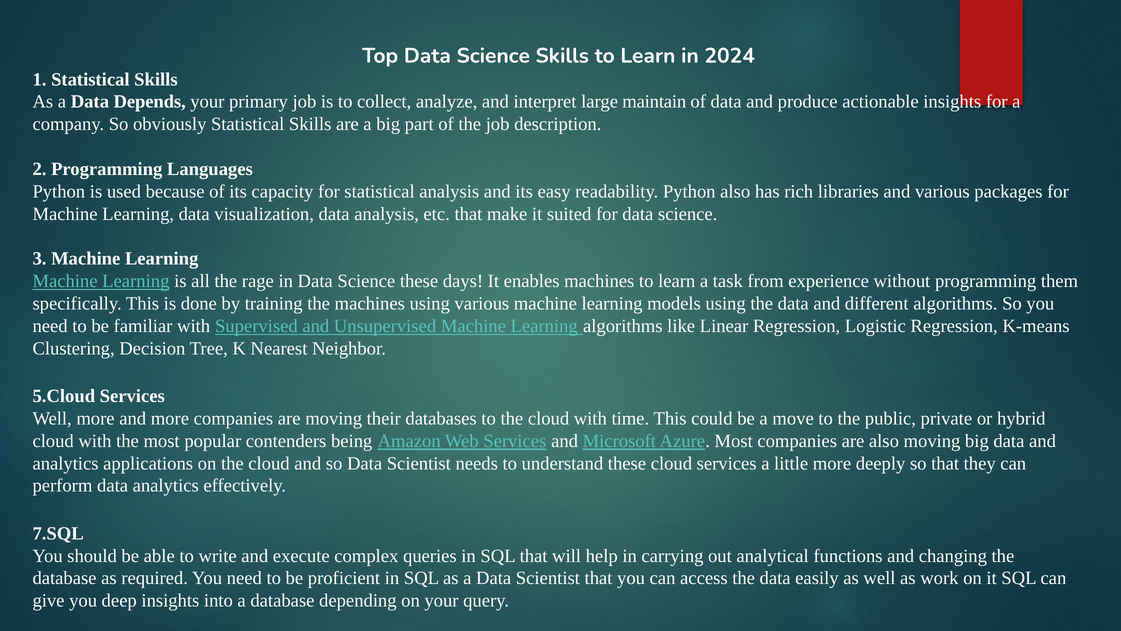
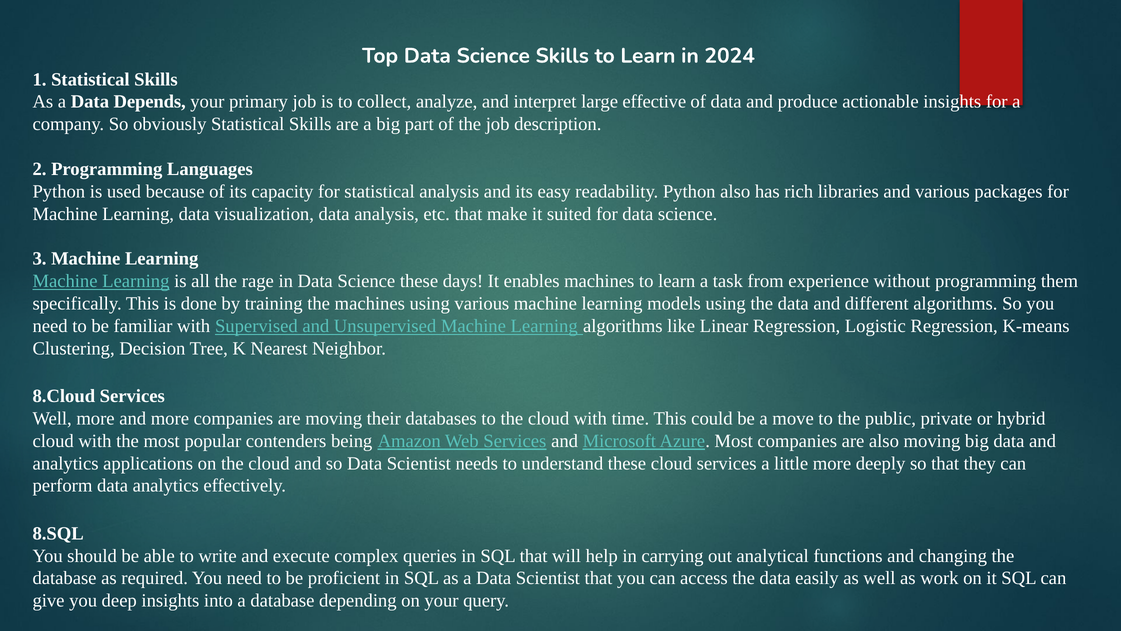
maintain: maintain -> effective (654, 102)
5.Cloud: 5.Cloud -> 8.Cloud (64, 396)
7.SQL: 7.SQL -> 8.SQL (58, 533)
